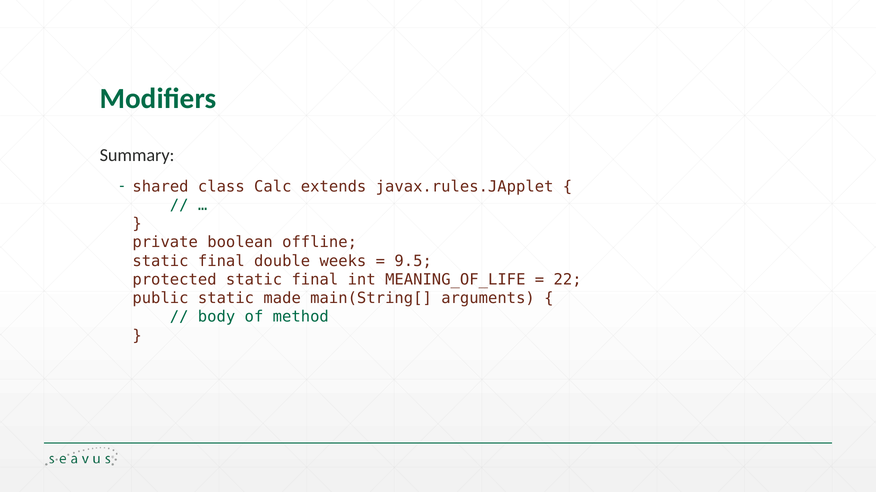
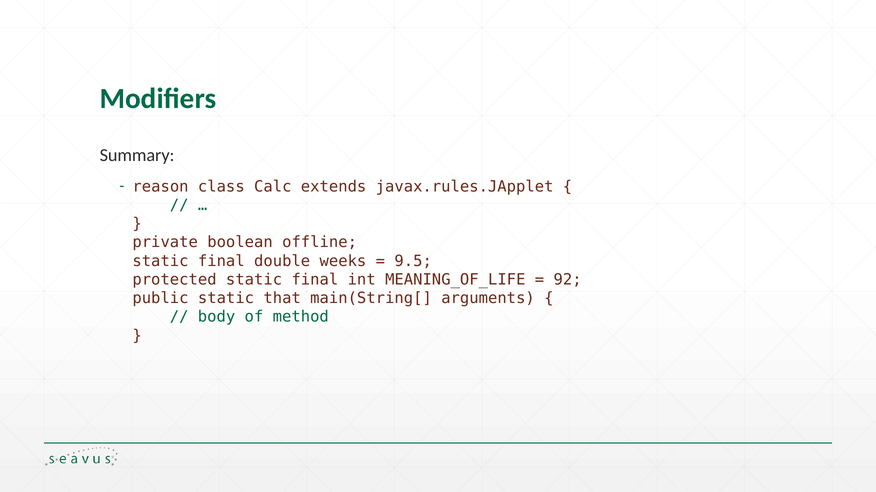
shared: shared -> reason (161, 187)
22: 22 -> 92 (568, 280)
made: made -> that (282, 299)
